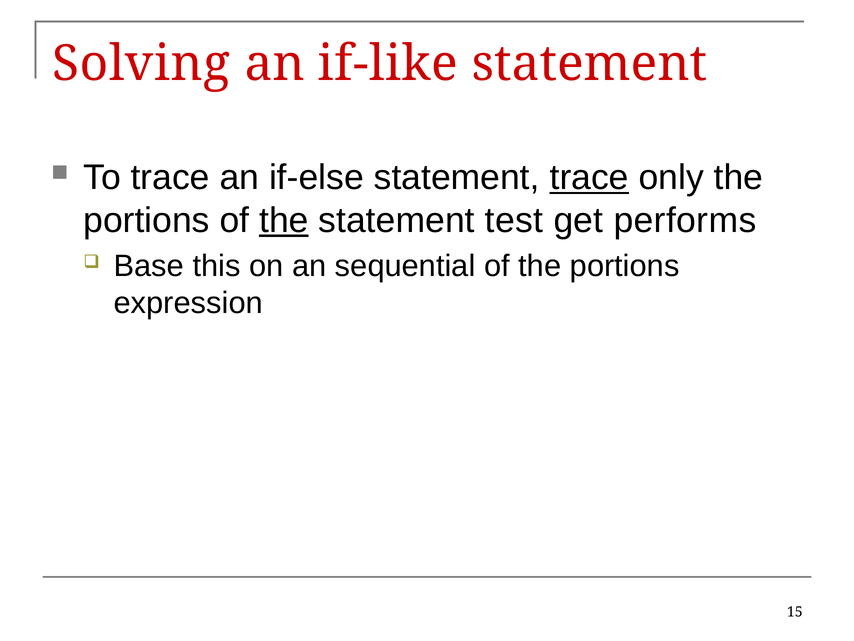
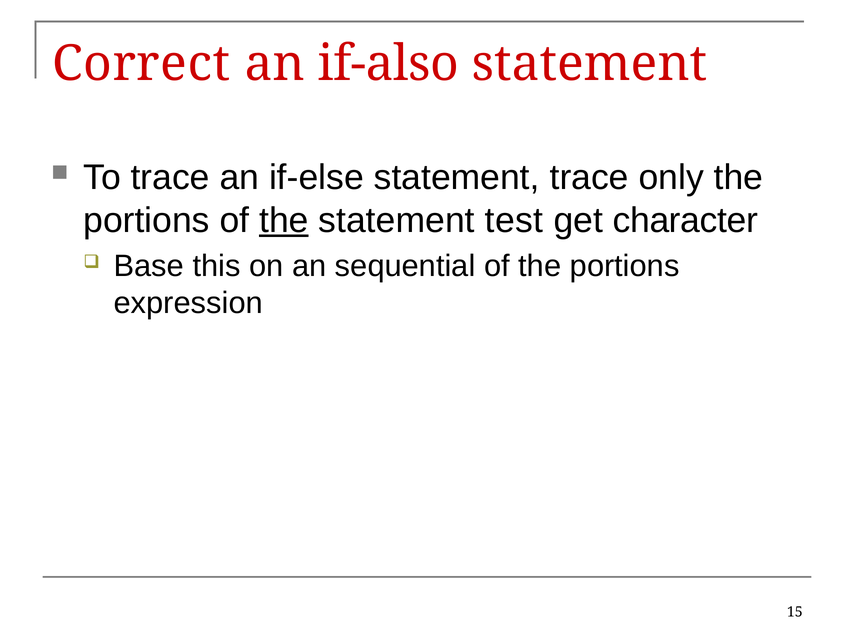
Solving: Solving -> Correct (141, 64)
if-like: if-like -> if-also (388, 64)
trace underline: present -> none (589, 178)
performs: performs -> character (685, 220)
